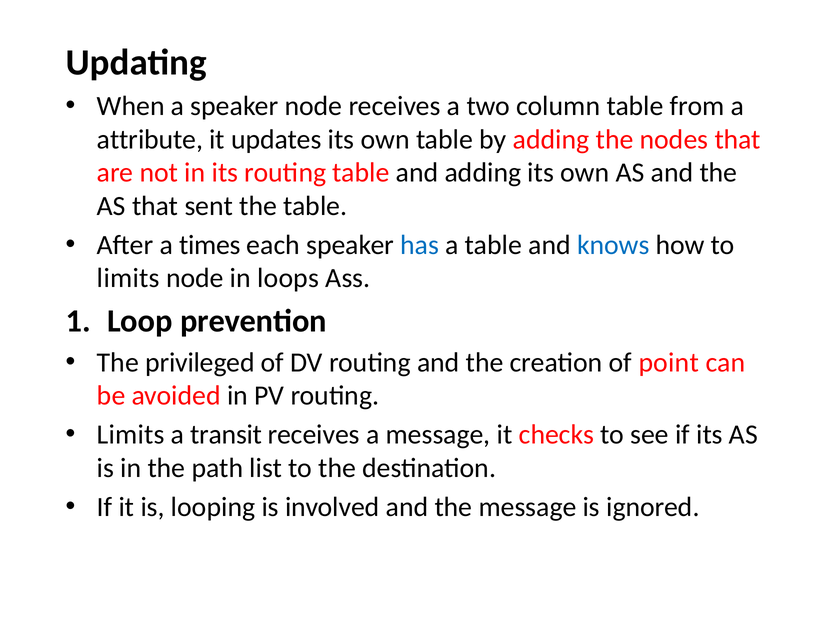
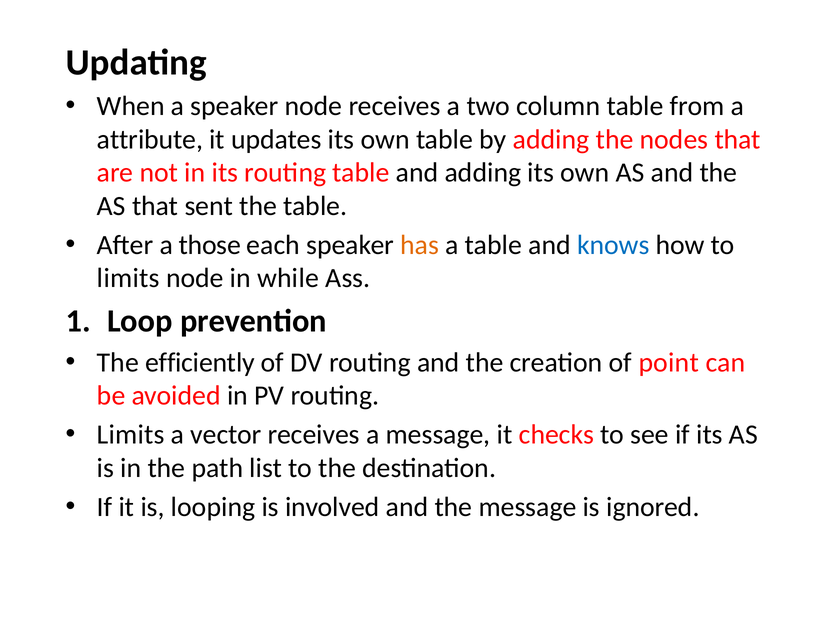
times: times -> those (210, 245)
has colour: blue -> orange (420, 245)
loops: loops -> while (288, 279)
privileged: privileged -> efficiently (200, 363)
transit: transit -> vector (226, 435)
